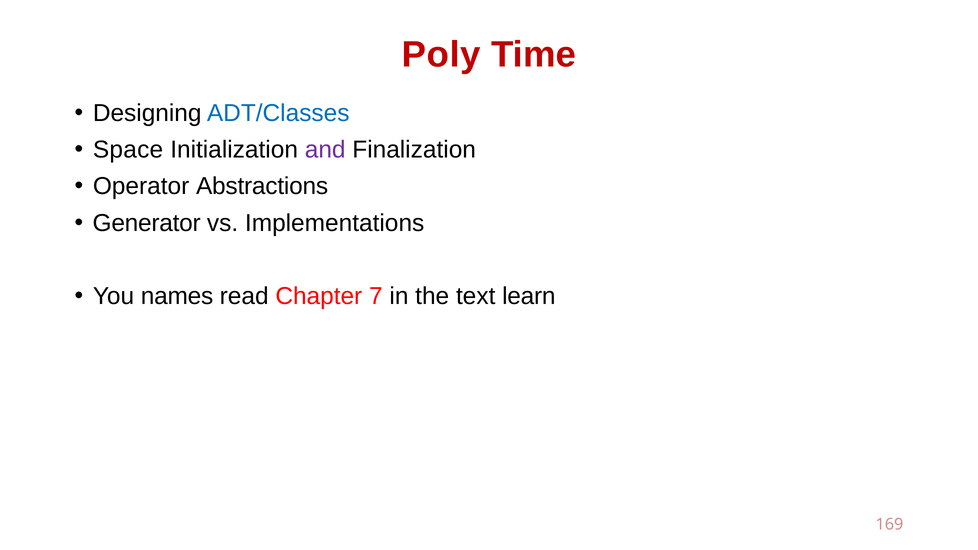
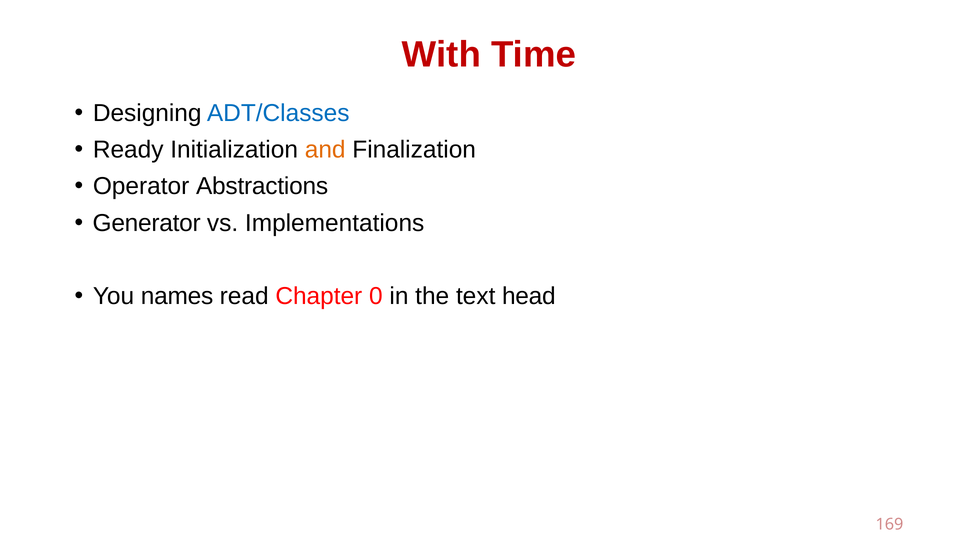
Poly: Poly -> With (441, 55)
Space: Space -> Ready (128, 150)
and colour: purple -> orange (325, 150)
7: 7 -> 0 (376, 296)
learn: learn -> head (529, 296)
